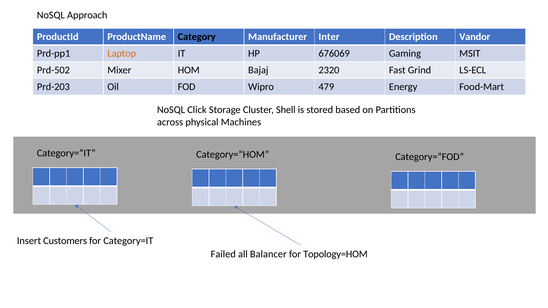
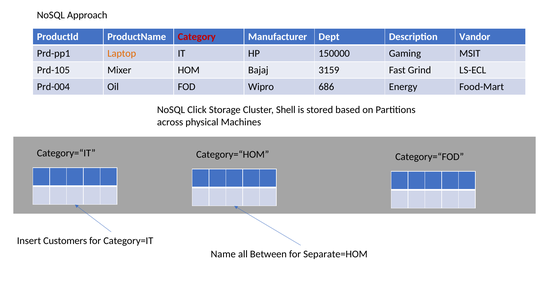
Category colour: black -> red (197, 37)
Inter: Inter -> Dept (329, 37)
676069: 676069 -> 150000 (334, 53)
Prd-502: Prd-502 -> Prd-105 (53, 70)
2320: 2320 -> 3159 (329, 70)
Prd-203: Prd-203 -> Prd-004 (53, 87)
479: 479 -> 686 (326, 87)
Failed: Failed -> Name (223, 254)
Balancer: Balancer -> Between (268, 254)
Topology=HOM: Topology=HOM -> Separate=HOM (335, 254)
